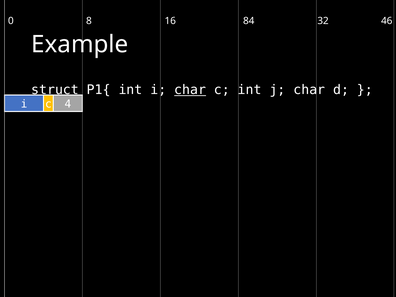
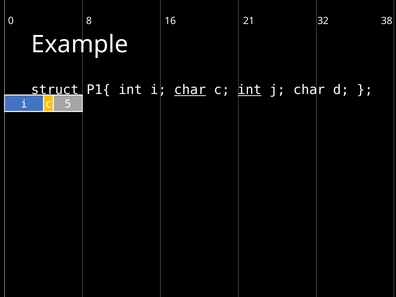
84: 84 -> 21 (249, 21)
46: 46 -> 38 (387, 21)
int underline: none -> present (250, 90)
4: 4 -> 5 (68, 104)
